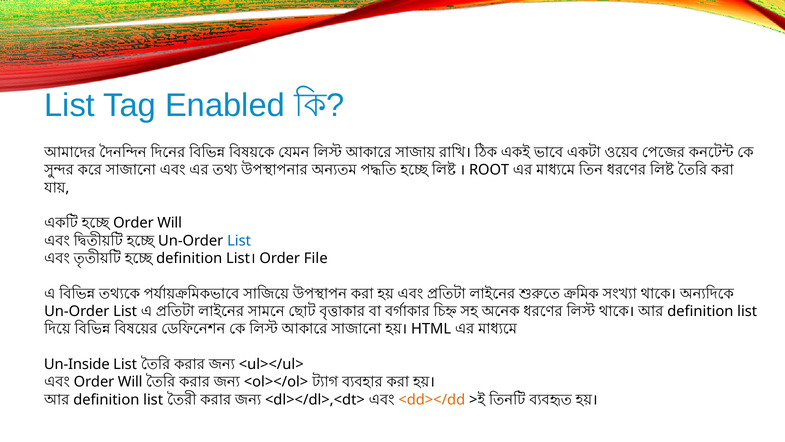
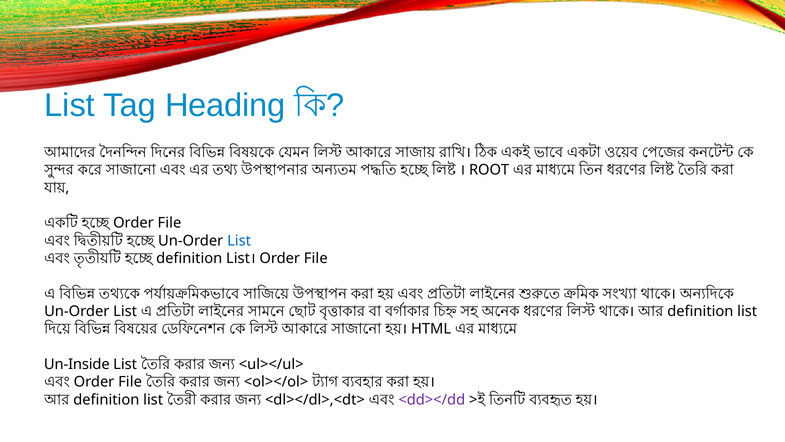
Enabled: Enabled -> Heading (225, 105)
Will: Will -> File (169, 223)
Will: Will -> File (130, 382)
<dd></dd colour: orange -> purple (432, 399)
